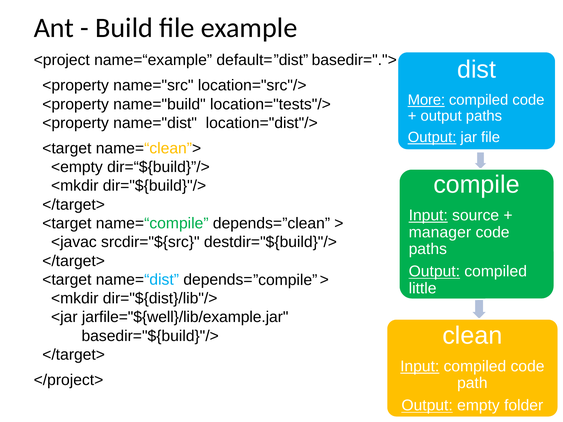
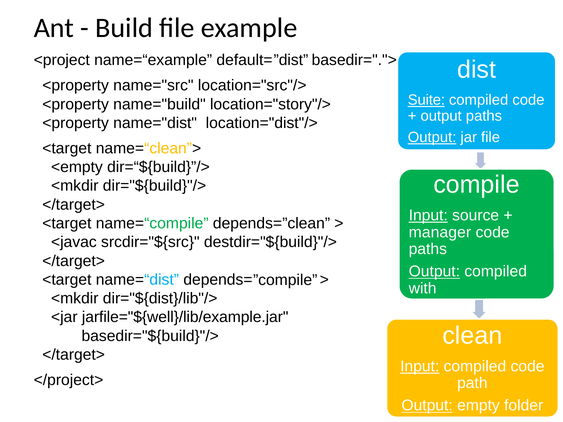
More: More -> Suite (426, 100)
location="tests"/>: location="tests"/> -> location="story"/> (270, 104)
little: little -> with (423, 289)
